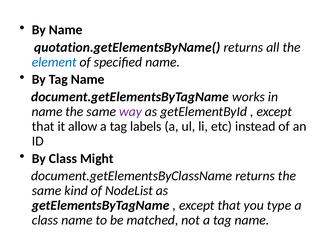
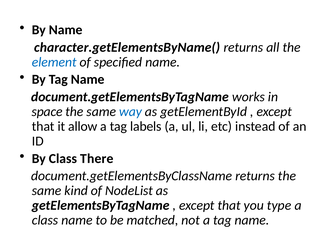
quotation.getElementsByName(: quotation.getElementsByName( -> character.getElementsByName( (127, 47)
name: name -> space (47, 111)
way colour: purple -> blue (131, 111)
Might: Might -> There (97, 158)
